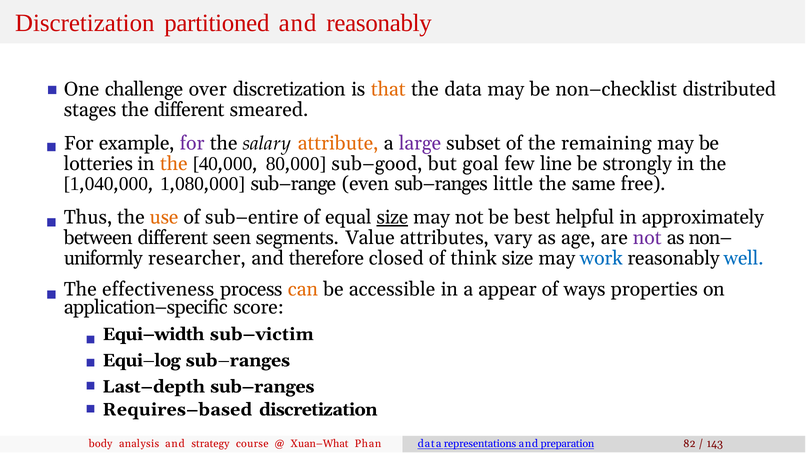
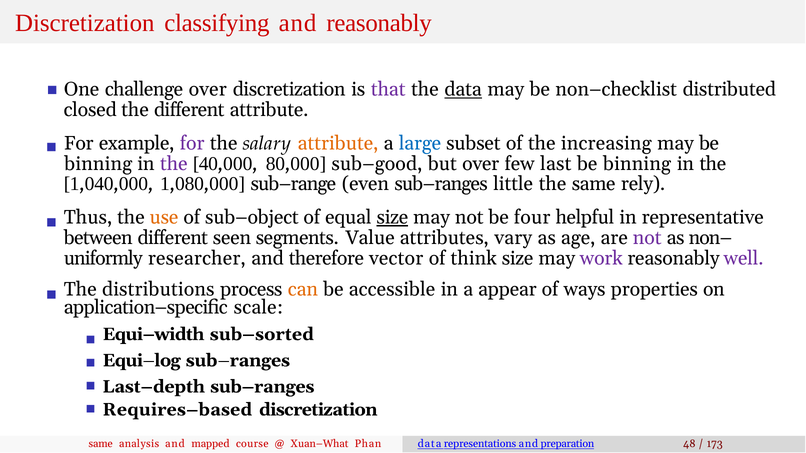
partitioned: partitioned -> classifying (217, 23)
that colour: orange -> purple (388, 90)
data underline: none -> present (463, 90)
stages: stages -> closed (90, 110)
different smeared: smeared -> attribute (269, 110)
large colour: purple -> blue (420, 143)
remaining: remaining -> increasing (606, 143)
lotteries: lotteries -> binning (98, 164)
the colour: orange -> purple (174, 164)
but goal: goal -> over (481, 164)
line: line -> last (556, 164)
strongly: strongly -> binning (637, 164)
free: free -> rely (643, 184)
sub–entire: sub–entire -> sub–object (252, 218)
best: best -> four (532, 218)
approximately: approximately -> representative (703, 218)
closed: closed -> vector (396, 259)
work colour: blue -> purple (601, 259)
well colour: blue -> purple (744, 259)
effectiveness: effectiveness -> distributions (158, 290)
score: score -> scale (258, 308)
sub–victim: sub–victim -> sub–sorted (262, 335)
body: body -> same (101, 444)
strategy: strategy -> mapped (210, 444)
82: 82 -> 48 (689, 444)
143: 143 -> 173 (715, 444)
